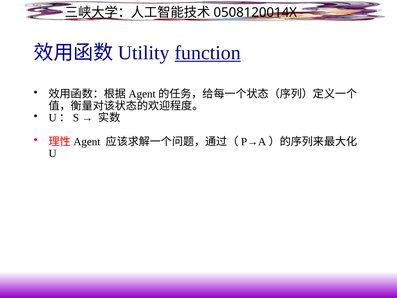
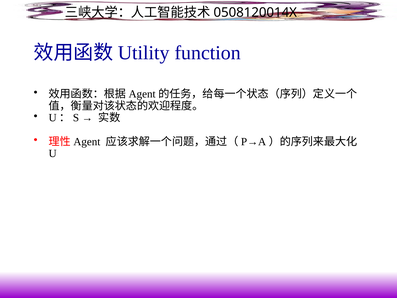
function underline: present -> none (208, 53)
